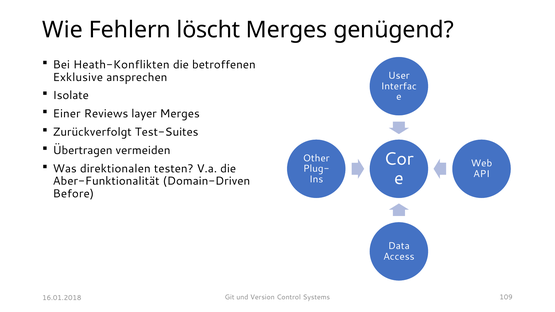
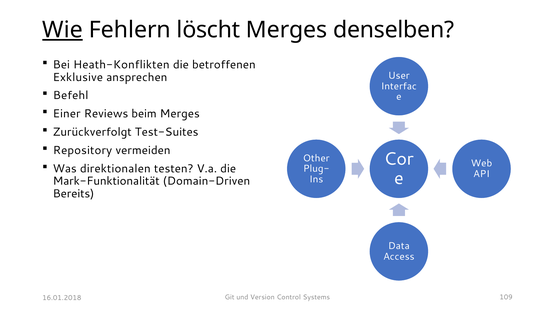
Wie underline: none -> present (63, 30)
genügend: genügend -> denselben (394, 30)
Isolate: Isolate -> Befehl (71, 96)
layer: layer -> beim (144, 114)
Übertragen: Übertragen -> Repository (83, 150)
Aber-Funktionalität: Aber-Funktionalität -> Mark-Funktionalität (106, 181)
Before: Before -> Bereits (74, 194)
